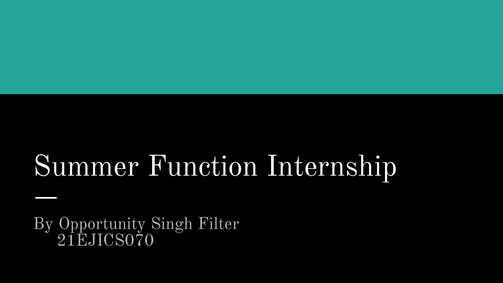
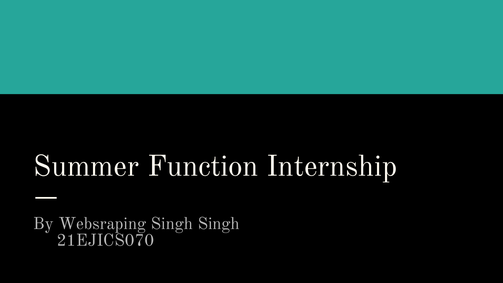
Opportunity: Opportunity -> Websraping (102, 223)
Singh Filter: Filter -> Singh (219, 223)
